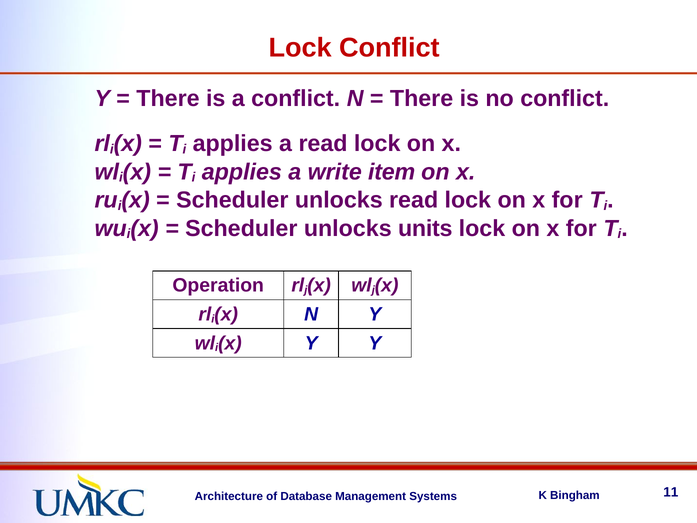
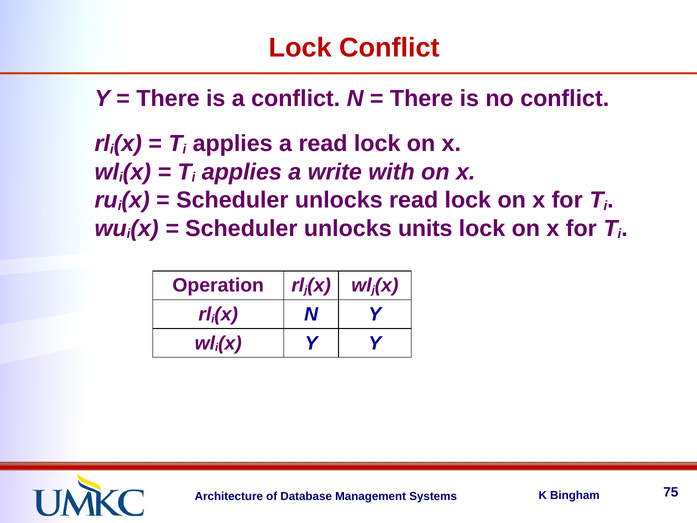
item: item -> with (392, 172)
11: 11 -> 75 (671, 492)
